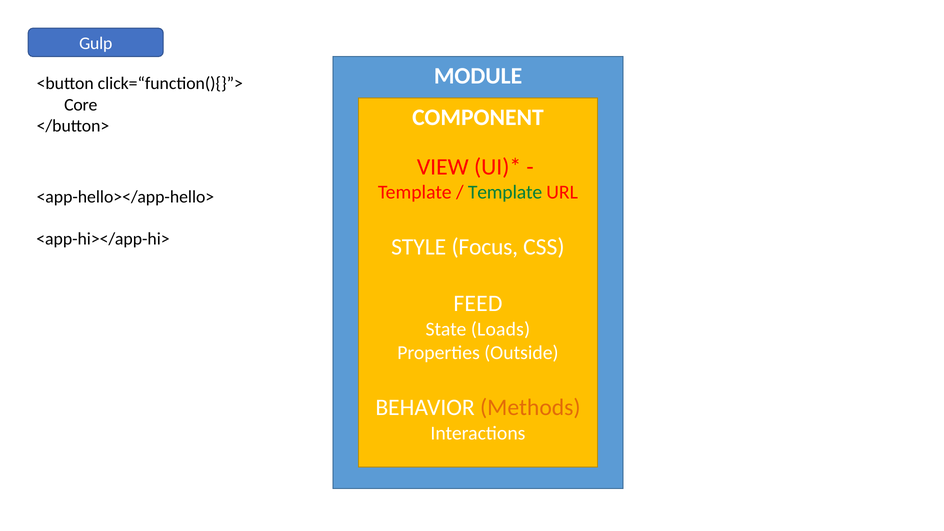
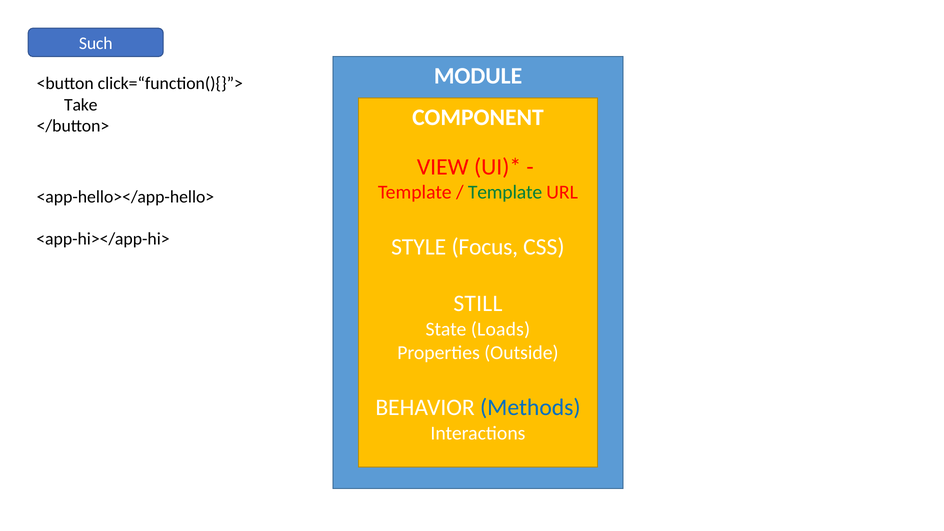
Gulp: Gulp -> Such (96, 44)
Core: Core -> Take (81, 105)
FEED: FEED -> STILL (478, 304)
Methods colour: orange -> blue (530, 408)
